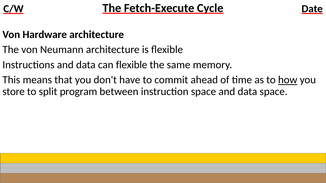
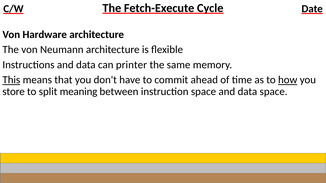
can flexible: flexible -> printer (131, 65)
This underline: none -> present (11, 80)
program: program -> meaning (79, 92)
